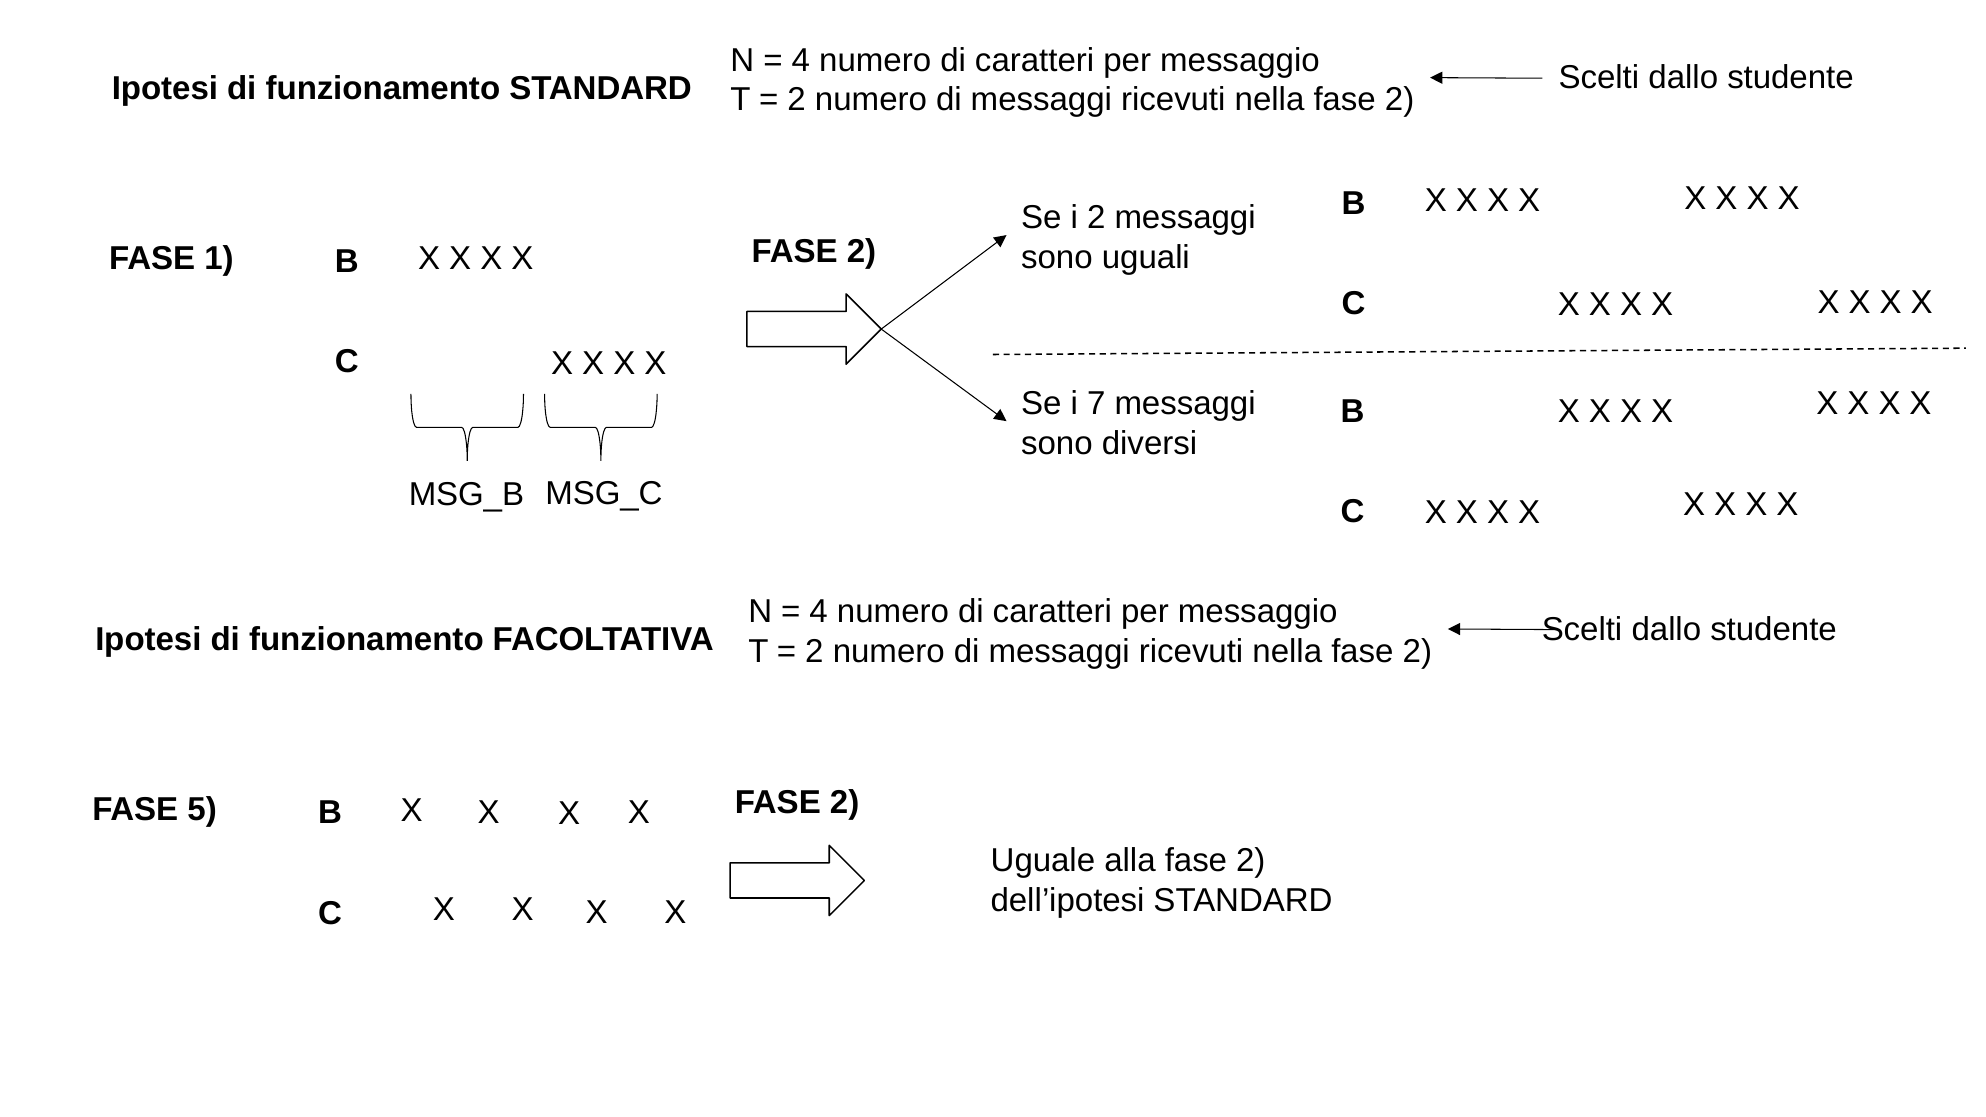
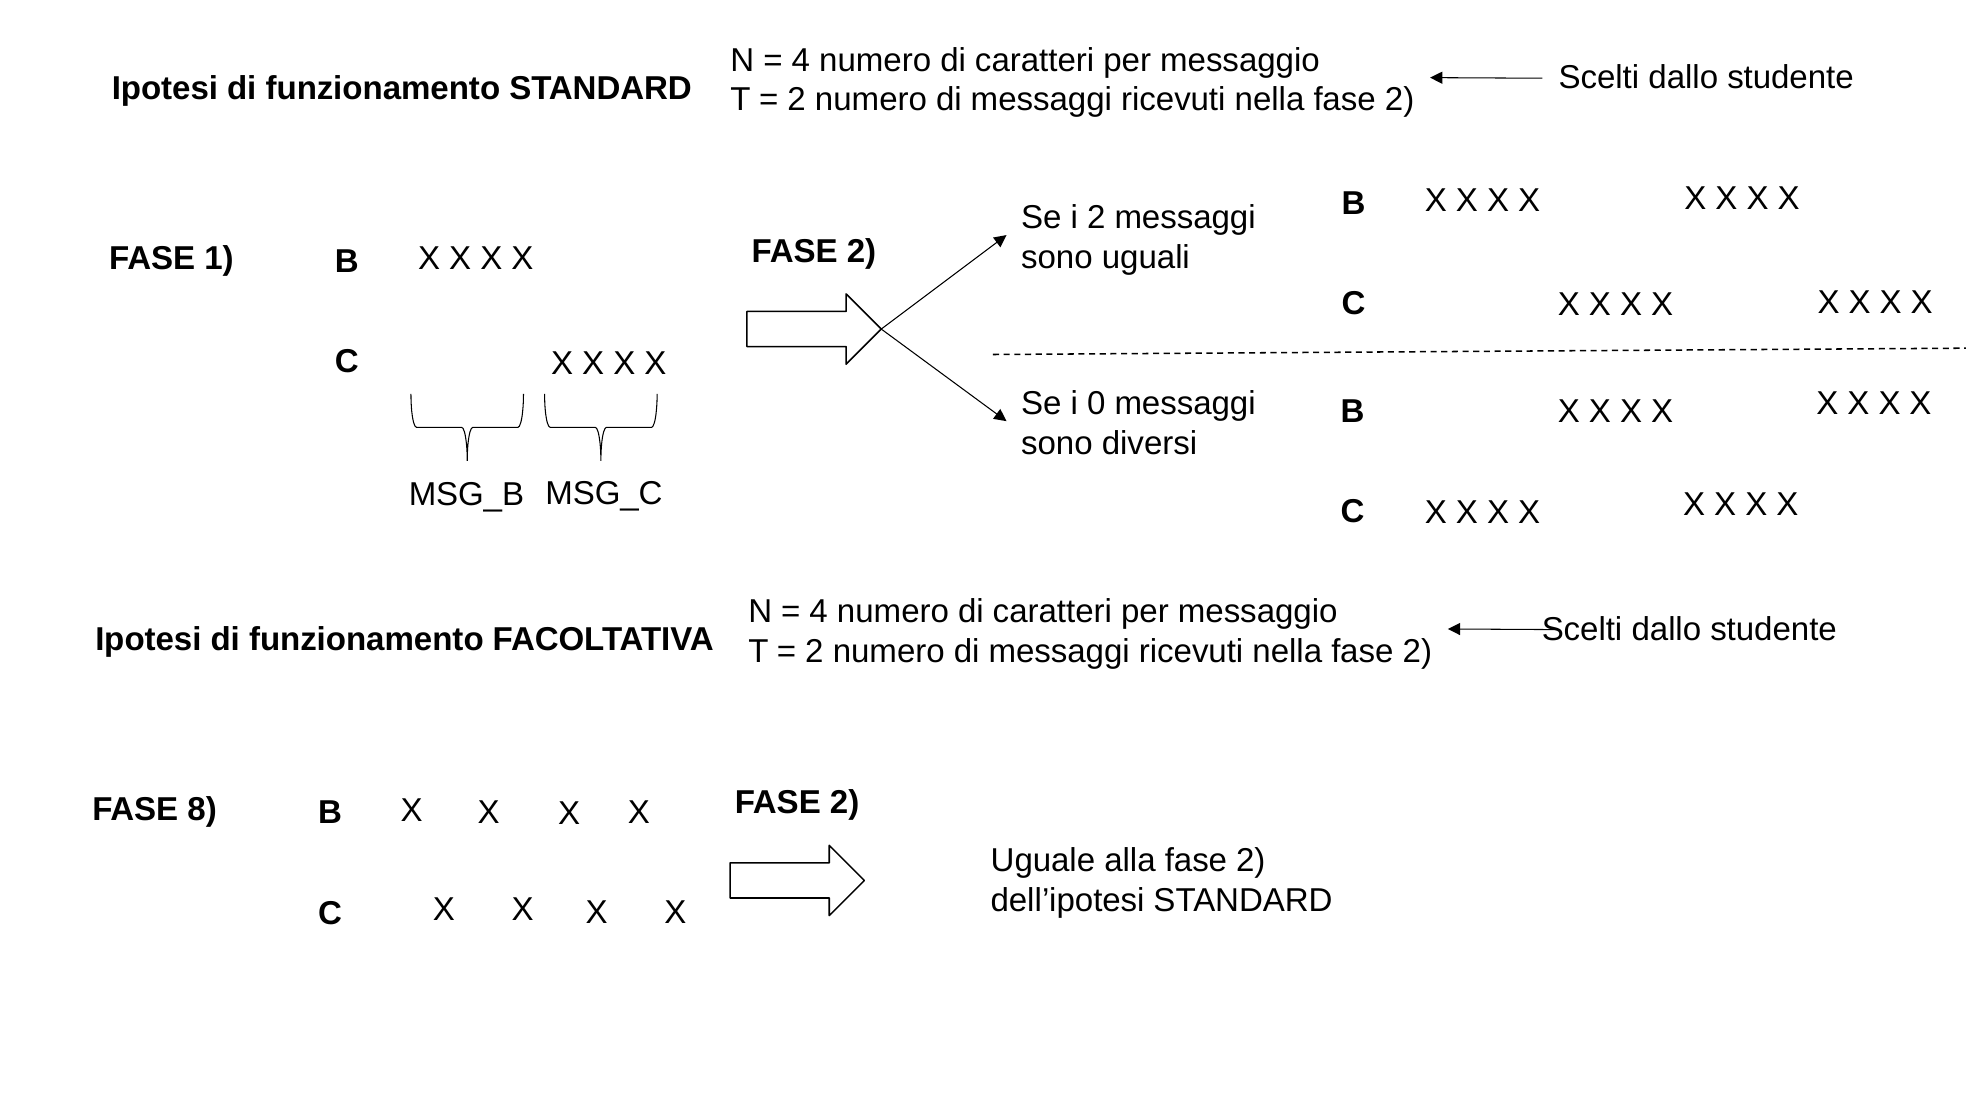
7: 7 -> 0 (1096, 404)
5: 5 -> 8 (202, 810)
